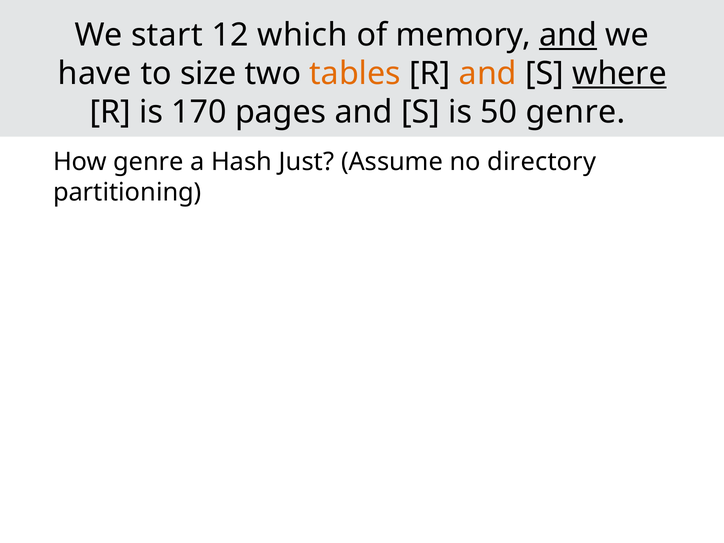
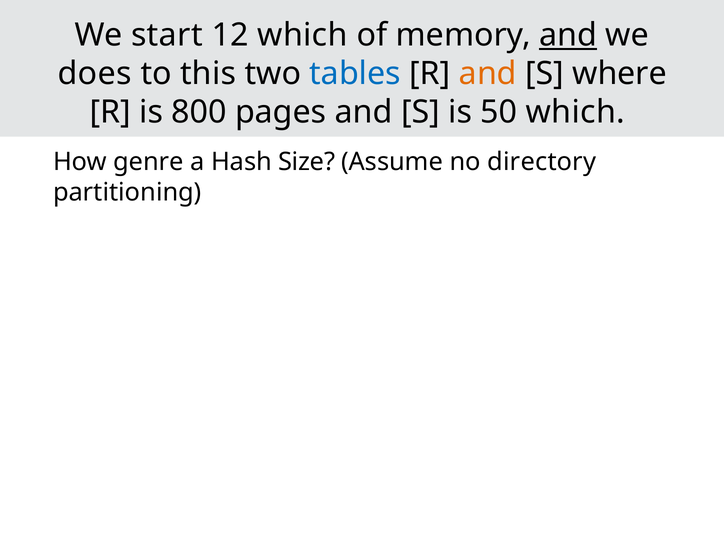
have: have -> does (95, 74)
size: size -> this (208, 74)
tables colour: orange -> blue (355, 74)
where underline: present -> none (620, 74)
170: 170 -> 800 (199, 112)
50 genre: genre -> which (575, 112)
Just: Just -> Size (307, 162)
